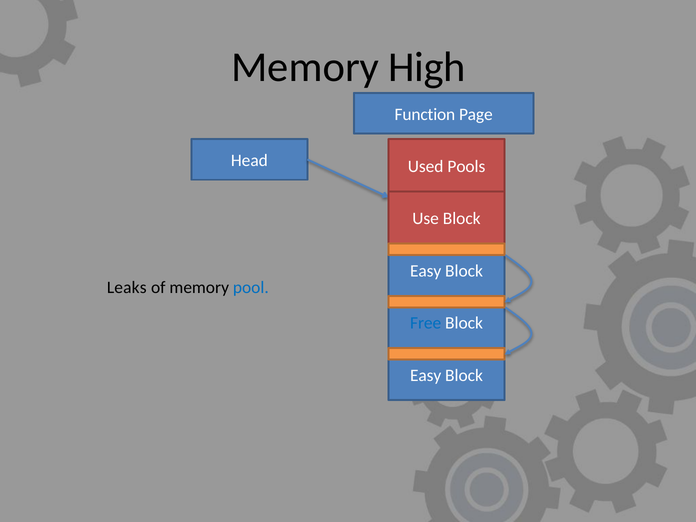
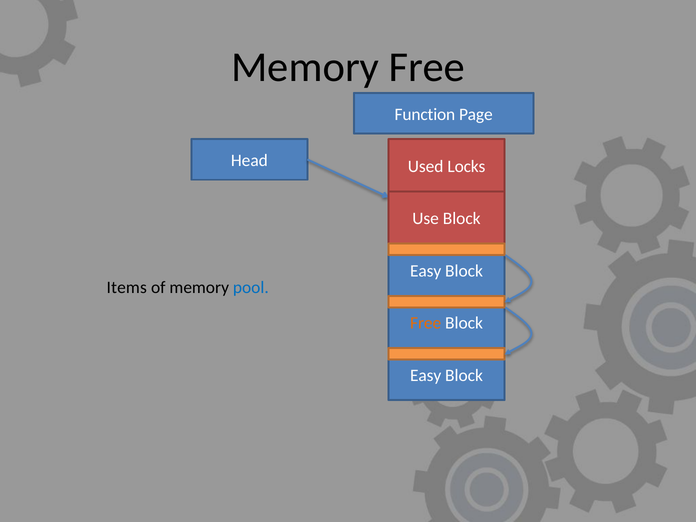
Memory High: High -> Free (427, 67)
Pools: Pools -> Locks (466, 167)
Leaks: Leaks -> Items (127, 288)
Free colour: blue -> orange (426, 323)
